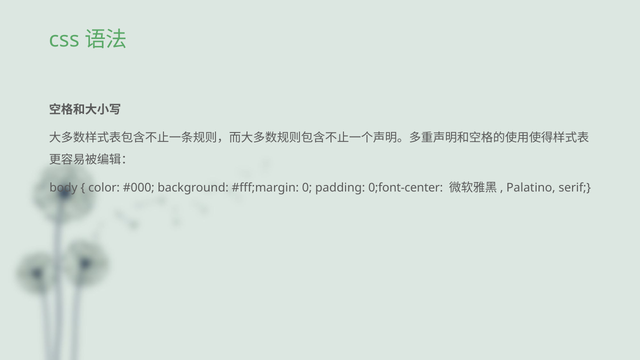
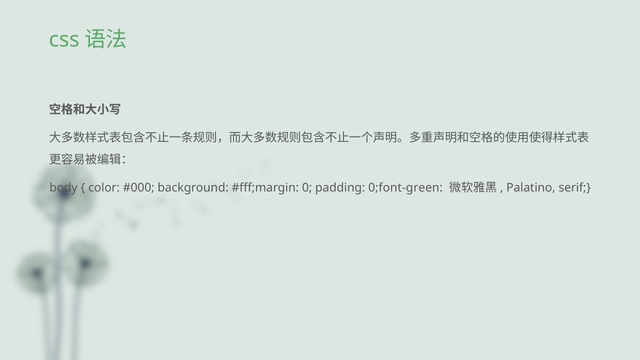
0;font-center: 0;font-center -> 0;font-green (406, 188)
